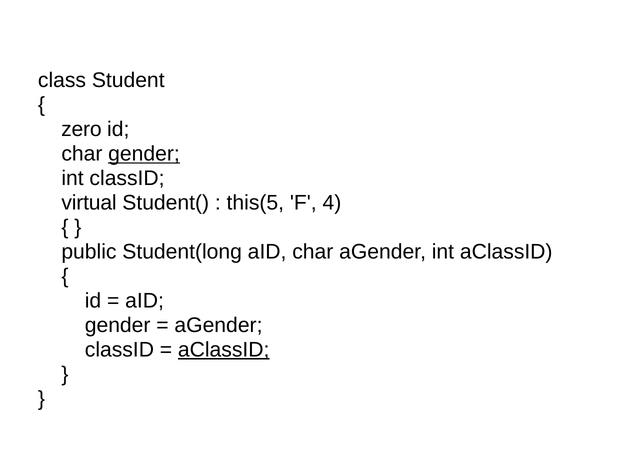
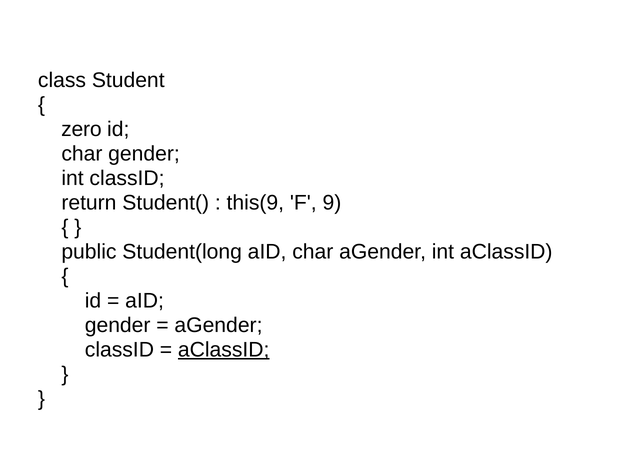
gender underline: present -> none (144, 154)
virtual: virtual -> return (89, 203)
this(5: this(5 -> this(9 (255, 203)
4: 4 -> 9 (332, 203)
